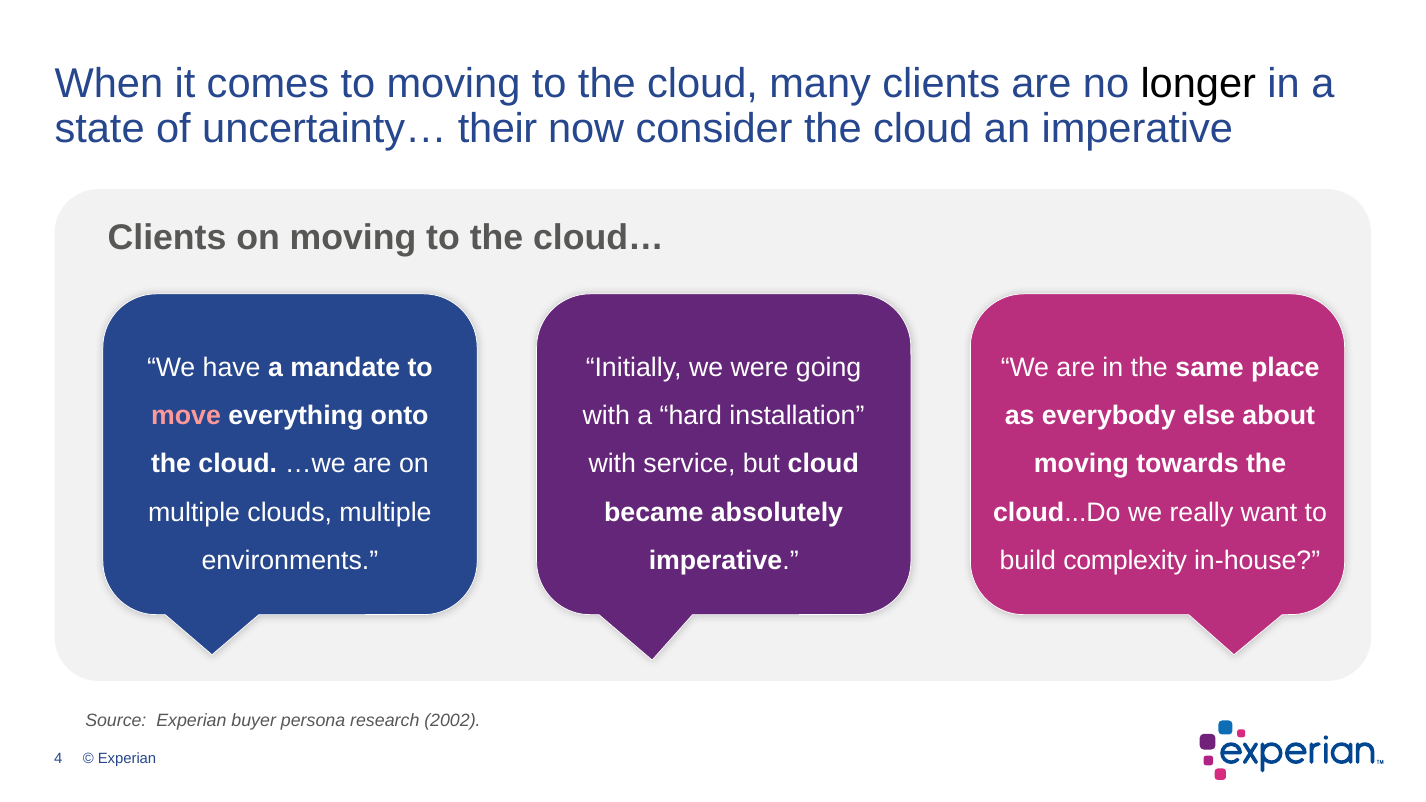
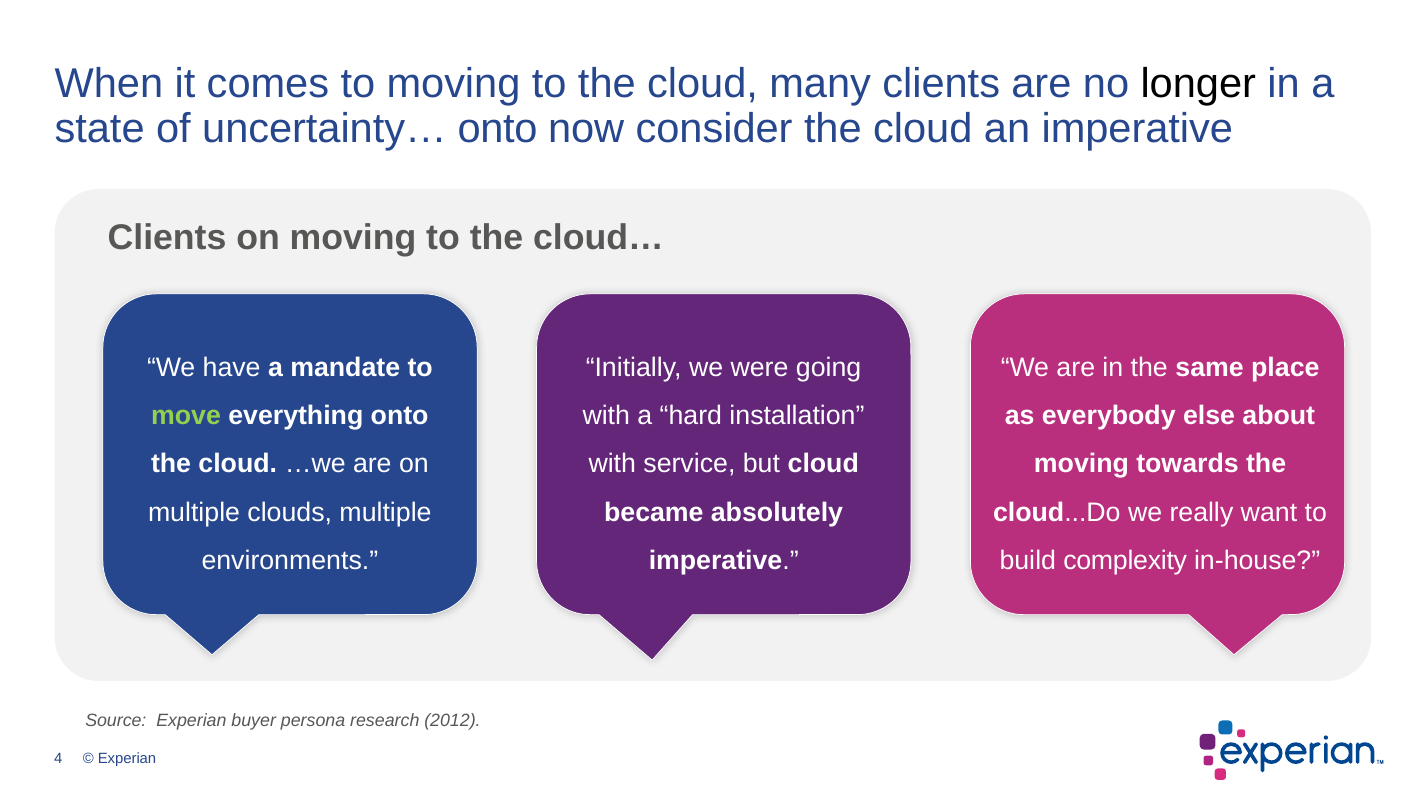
uncertainty… their: their -> onto (498, 129)
move colour: pink -> light green (186, 416)
2002: 2002 -> 2012 (452, 720)
